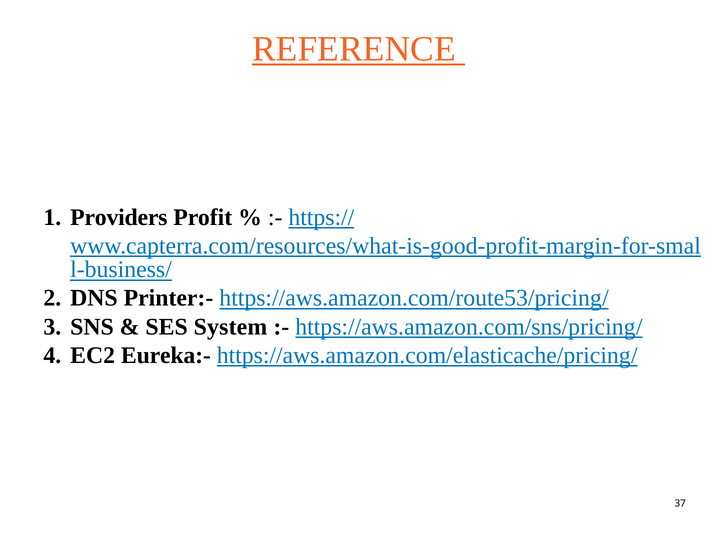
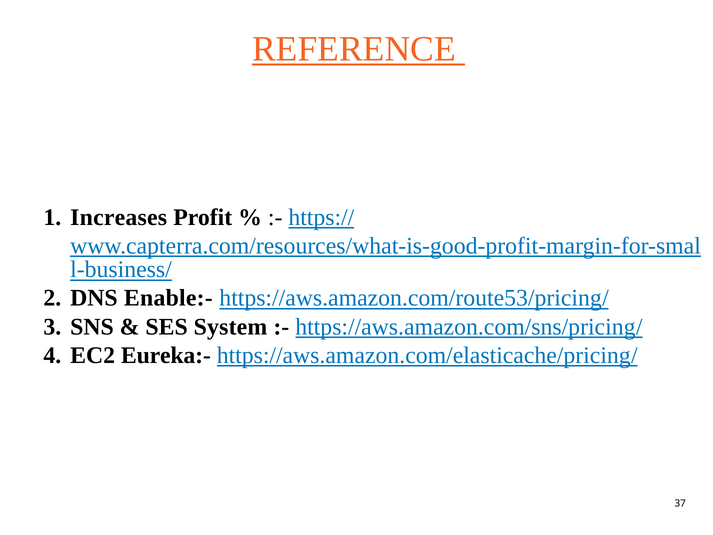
Providers: Providers -> Increases (119, 217)
Printer:-: Printer:- -> Enable:- (168, 298)
